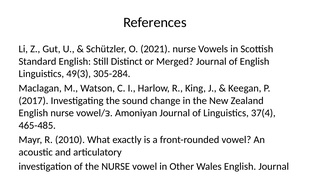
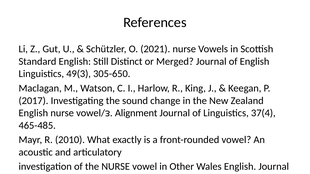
305-284: 305-284 -> 305-650 (112, 74)
Amoniyan: Amoniyan -> Alignment (136, 113)
